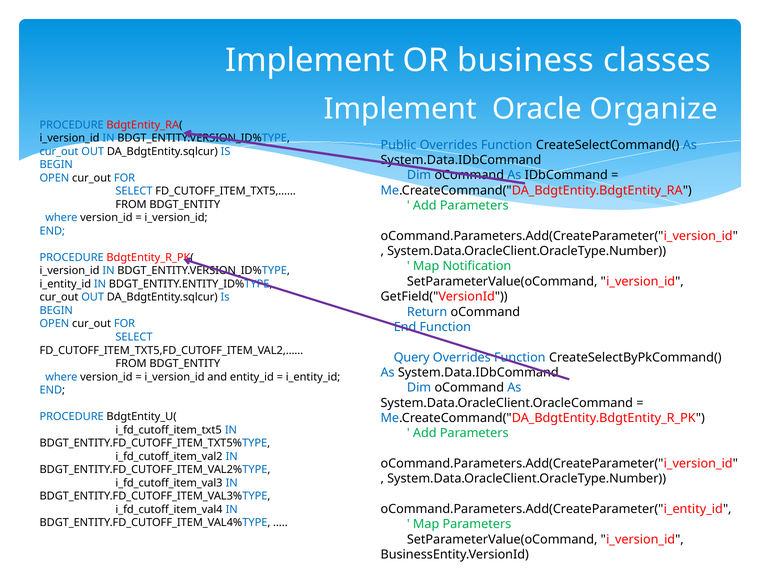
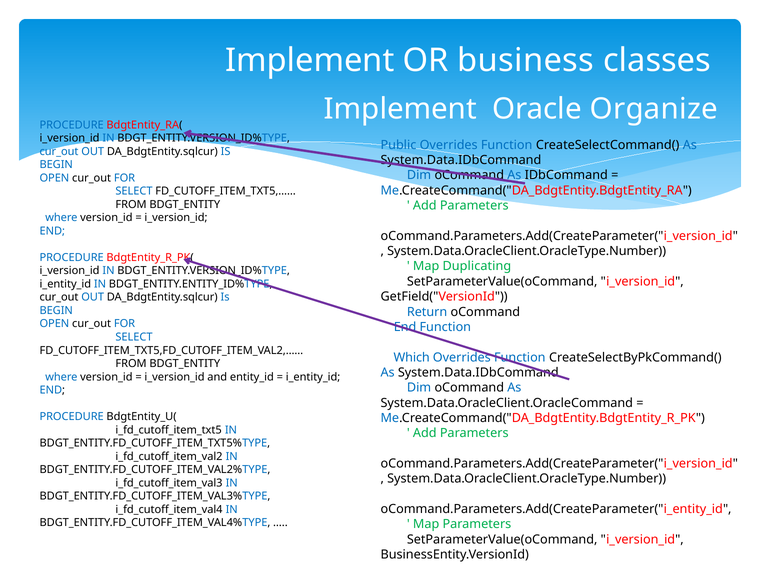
Notification: Notification -> Duplicating (477, 266)
Query: Query -> Which (412, 358)
